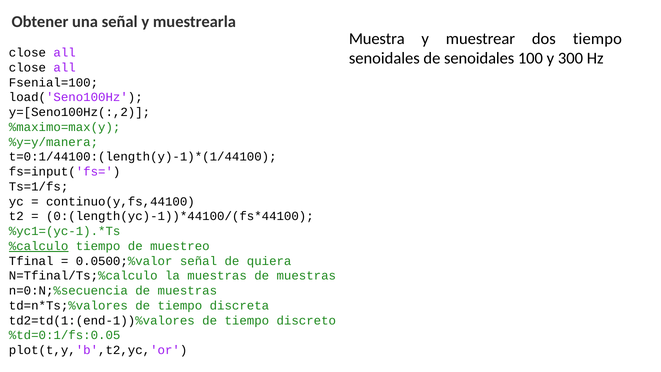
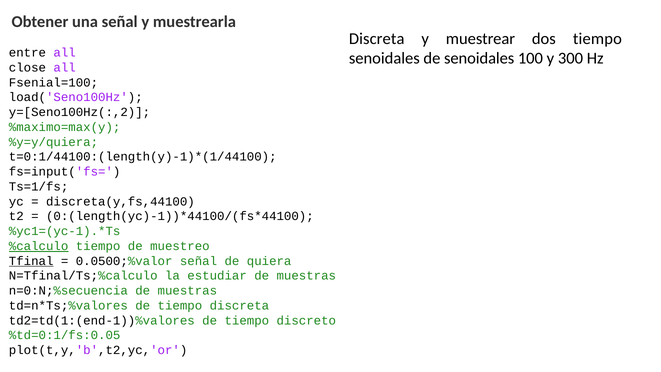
Muestra: Muestra -> Discreta (377, 39)
close: close -> entre (27, 53)
%y=y/manera: %y=y/manera -> %y=y/quiera (53, 142)
continuo(y,fs,44100: continuo(y,fs,44100 -> discreta(y,fs,44100 (120, 201)
Tfinal underline: none -> present (31, 261)
la muestras: muestras -> estudiar (217, 276)
